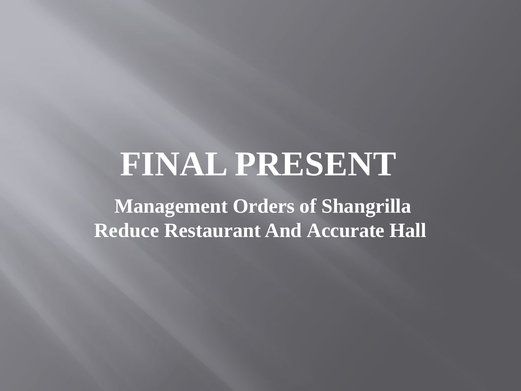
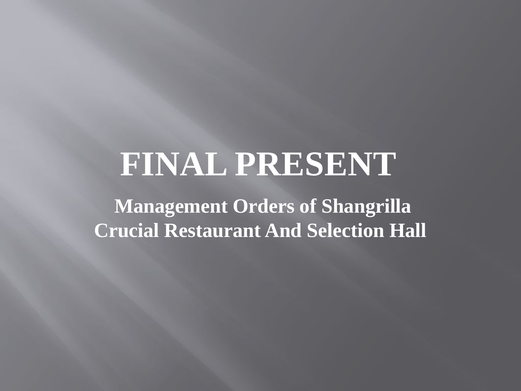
Reduce: Reduce -> Crucial (127, 230)
Accurate: Accurate -> Selection (346, 230)
